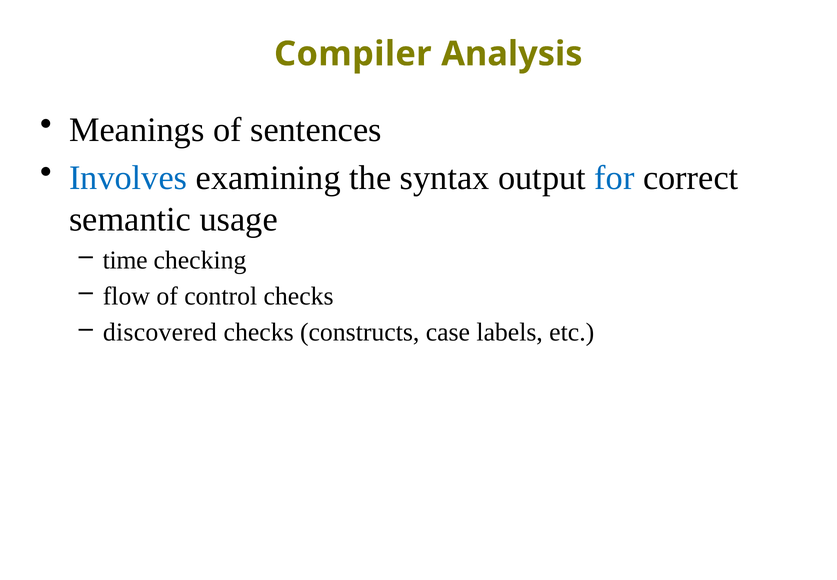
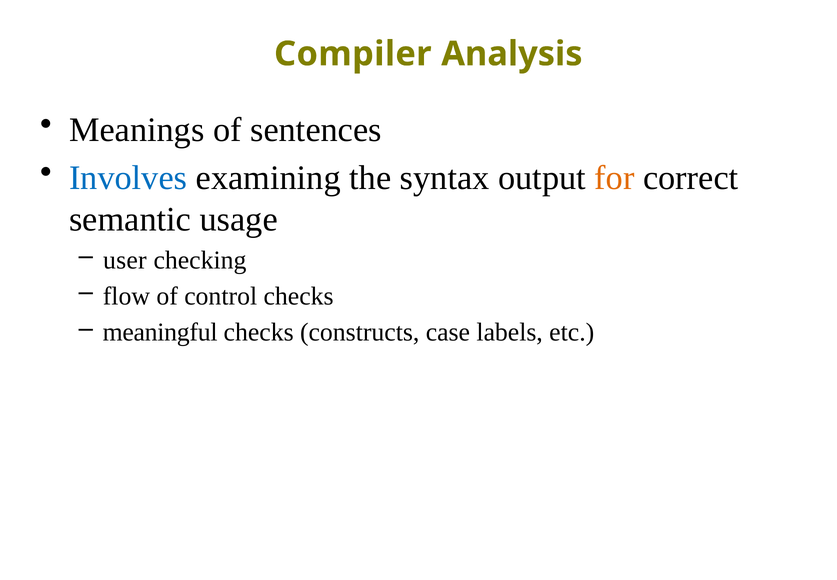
for colour: blue -> orange (614, 178)
time: time -> user (125, 260)
discovered: discovered -> meaningful (160, 332)
